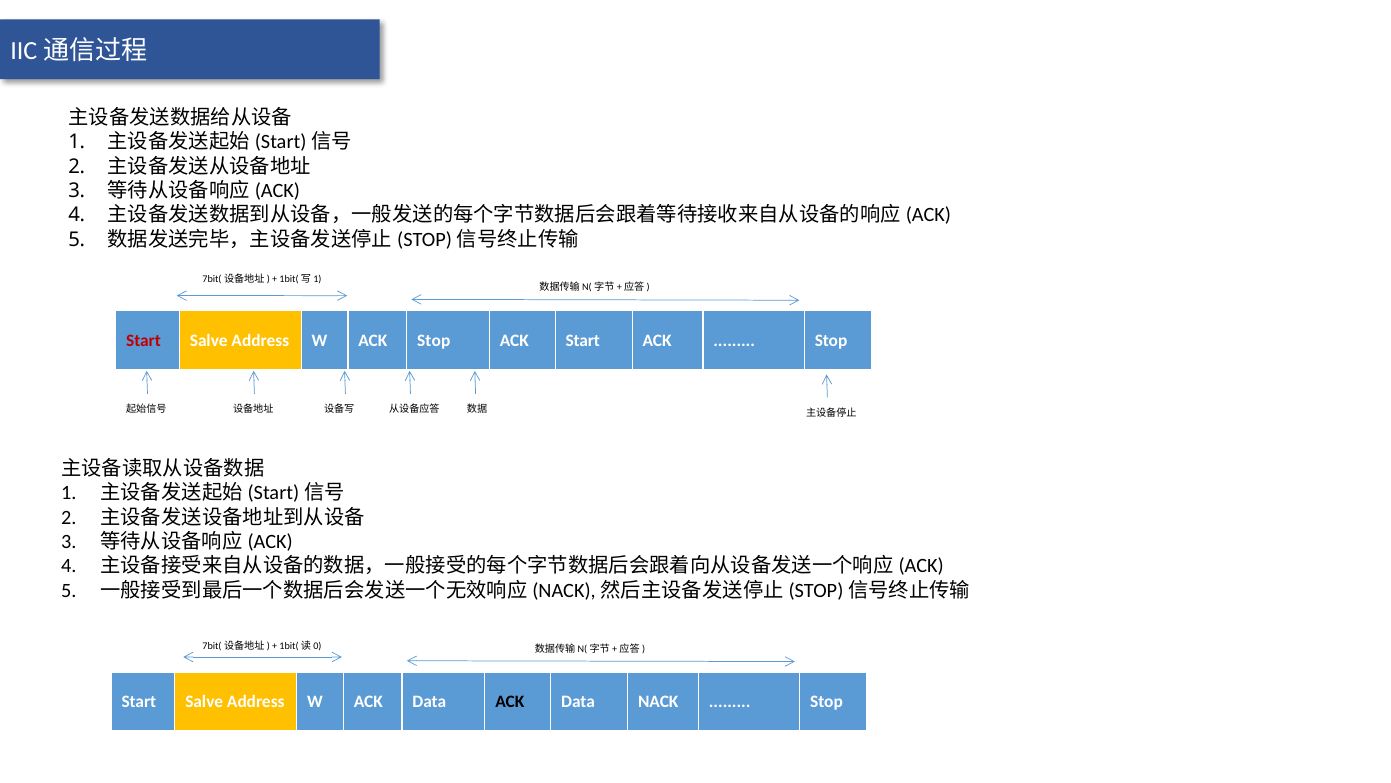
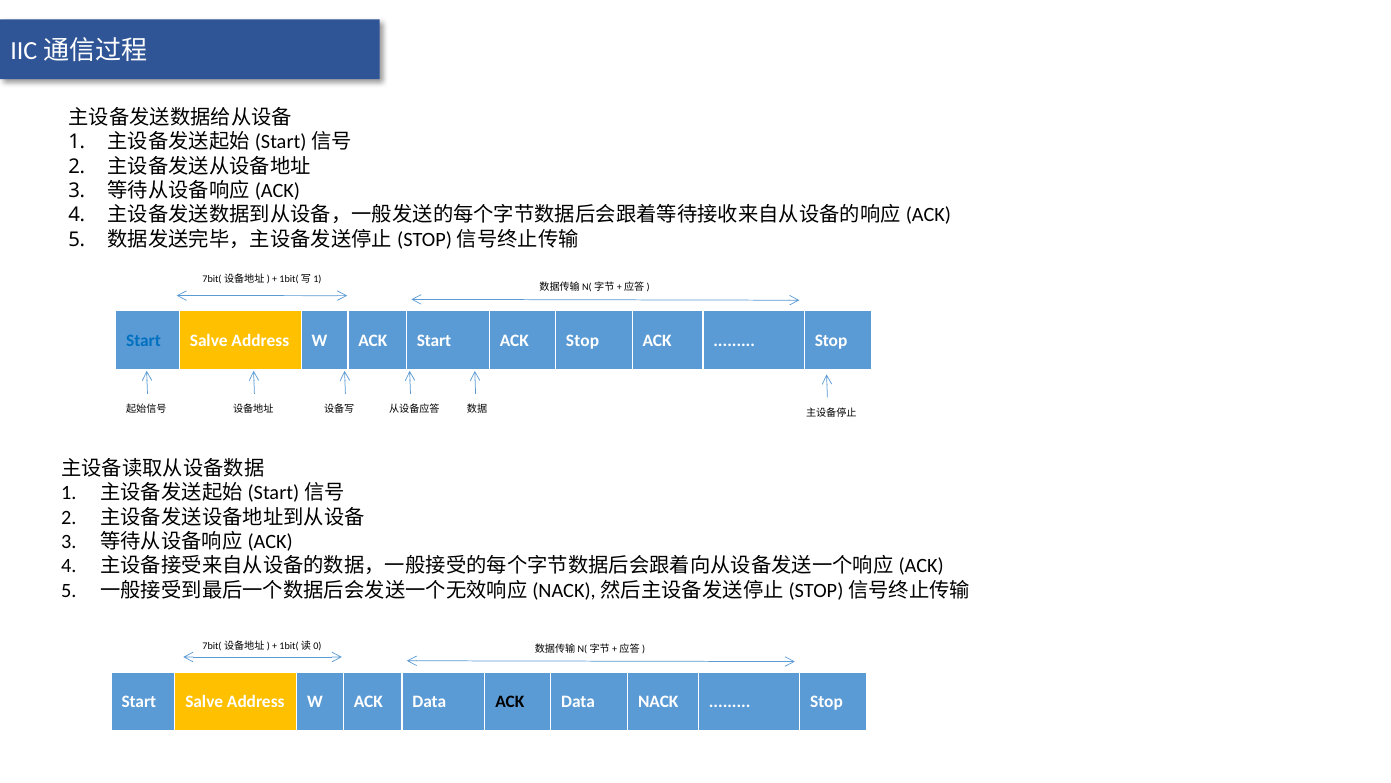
Start colour: red -> blue (144, 341)
ACK Stop: Stop -> Start (434, 341)
ACK Start: Start -> Stop (583, 341)
